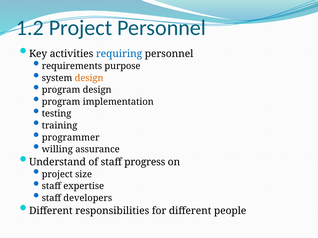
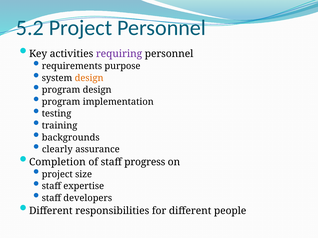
1.2: 1.2 -> 5.2 (30, 28)
requiring colour: blue -> purple (119, 54)
programmer: programmer -> backgrounds (71, 138)
willing: willing -> clearly (57, 150)
Understand: Understand -> Completion (57, 162)
